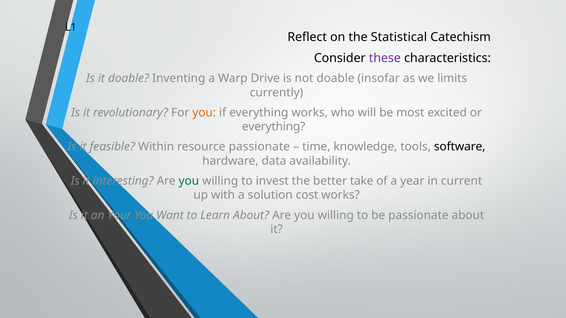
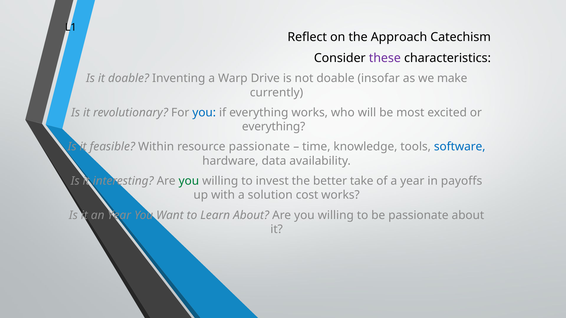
Statistical: Statistical -> Approach (399, 37)
limits: limits -> make (452, 78)
you colour: orange -> blue (204, 113)
software colour: black -> blue (460, 147)
current: current -> payoffs (462, 181)
an Your: Your -> Year (119, 215)
